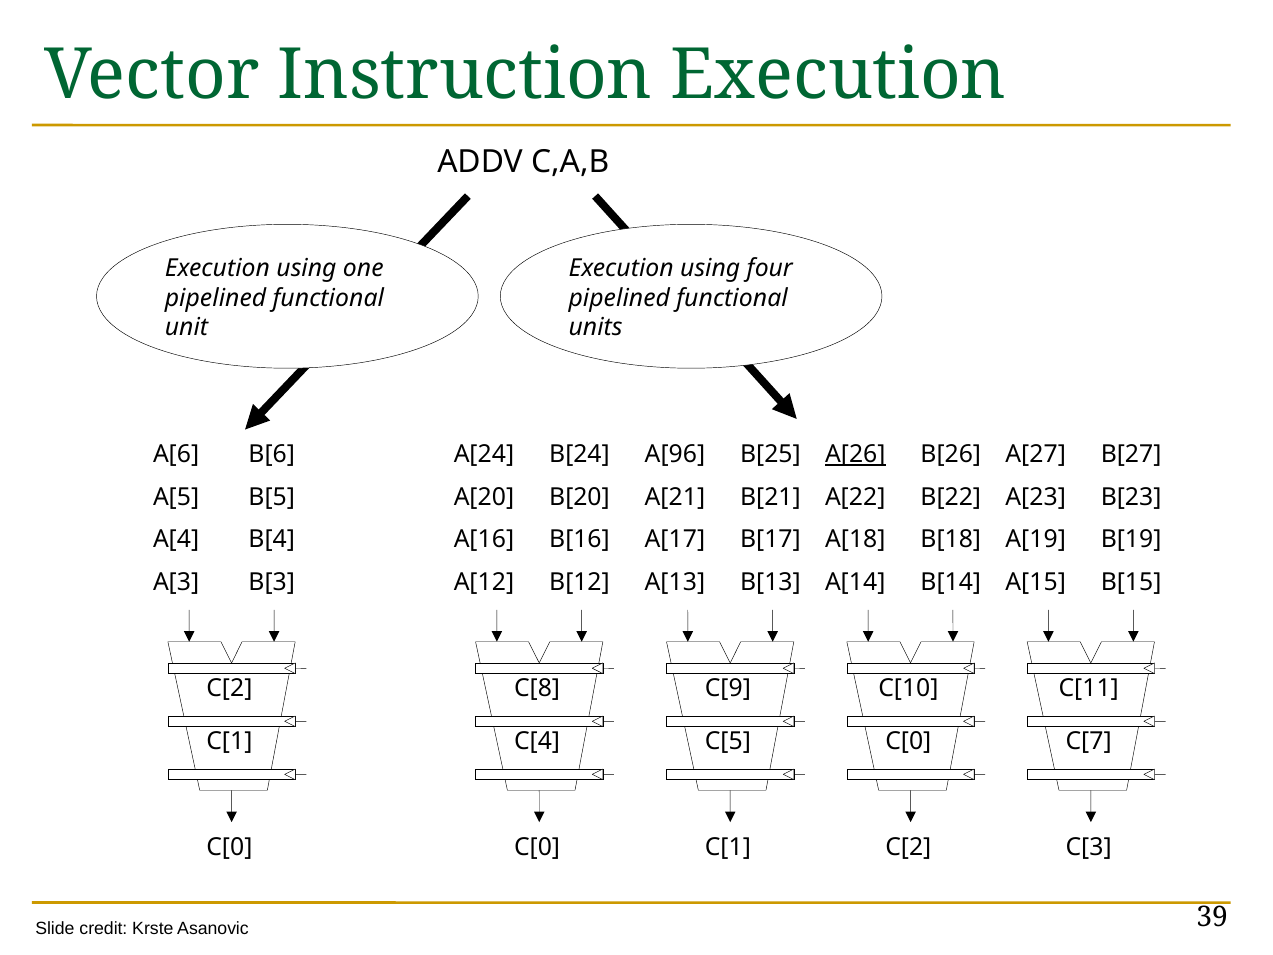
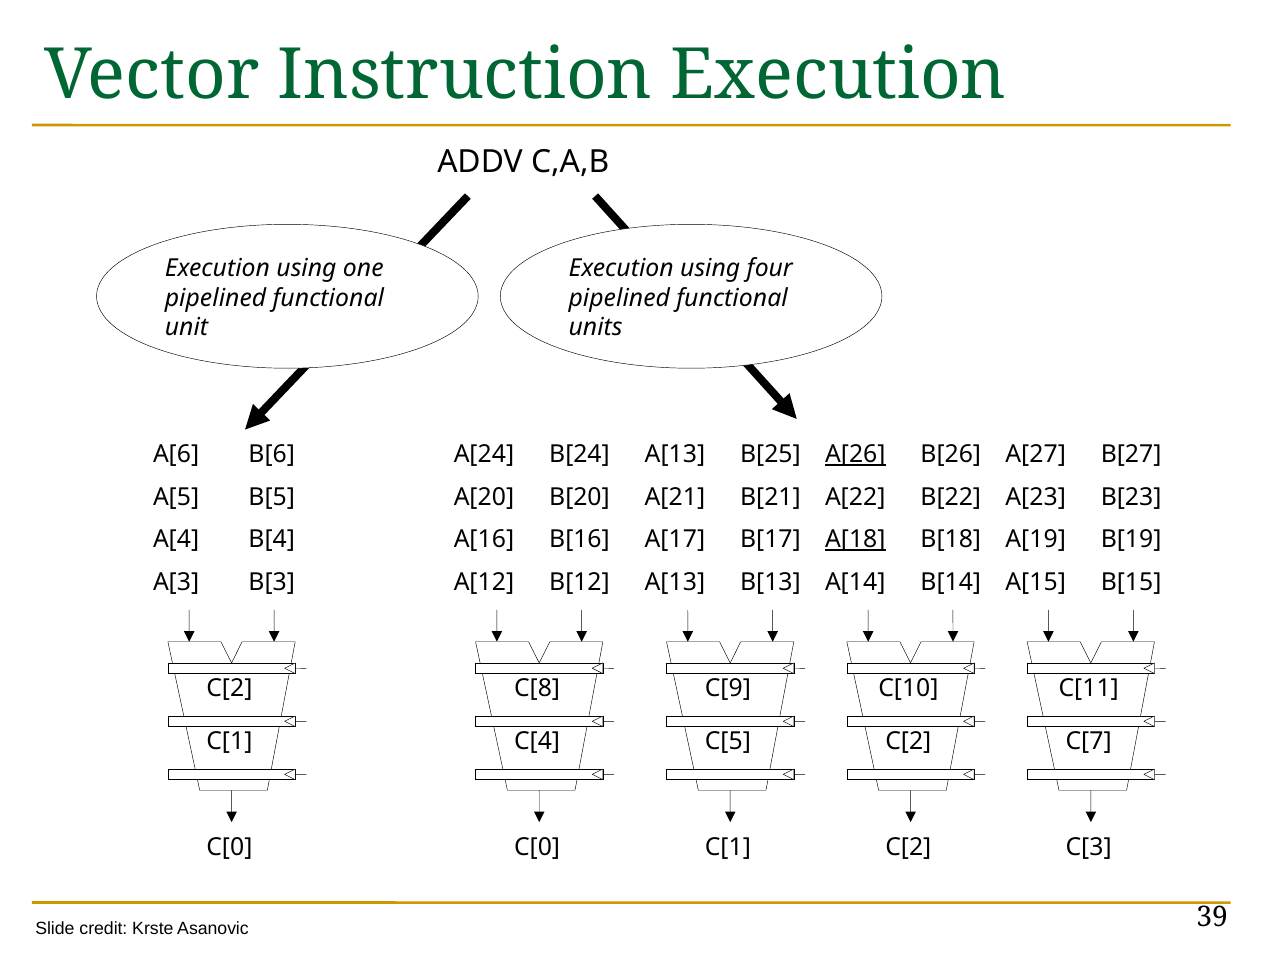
A[96: A[96 -> A[13 (675, 454)
A[18 underline: none -> present (855, 539)
C[0: C[0 -> C[2 (908, 741)
